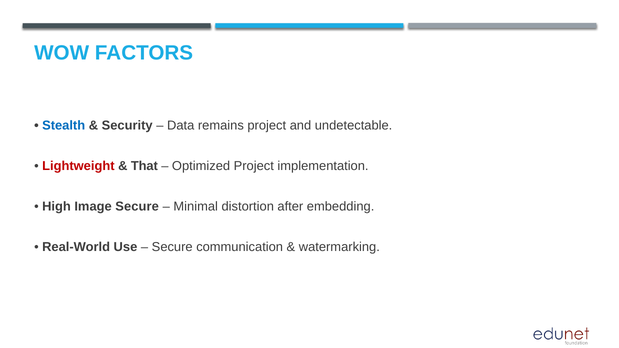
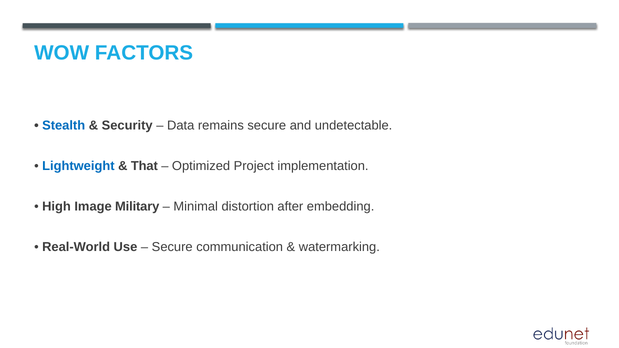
remains project: project -> secure (267, 126)
Lightweight colour: red -> blue (78, 166)
Image Secure: Secure -> Military (137, 207)
